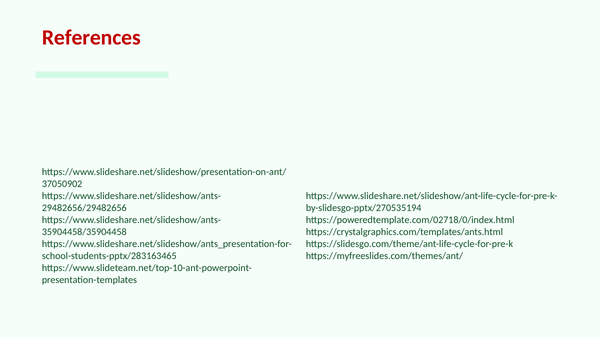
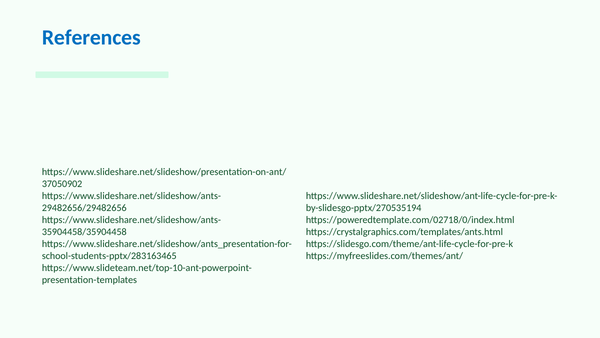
References colour: red -> blue (91, 38)
